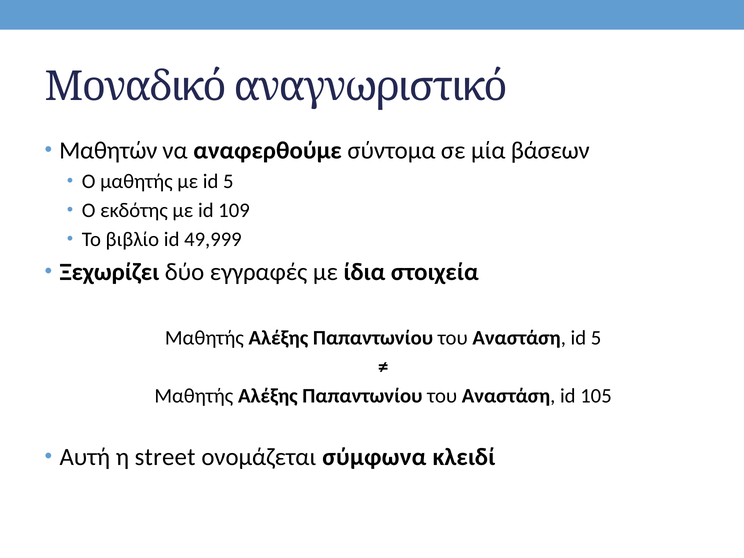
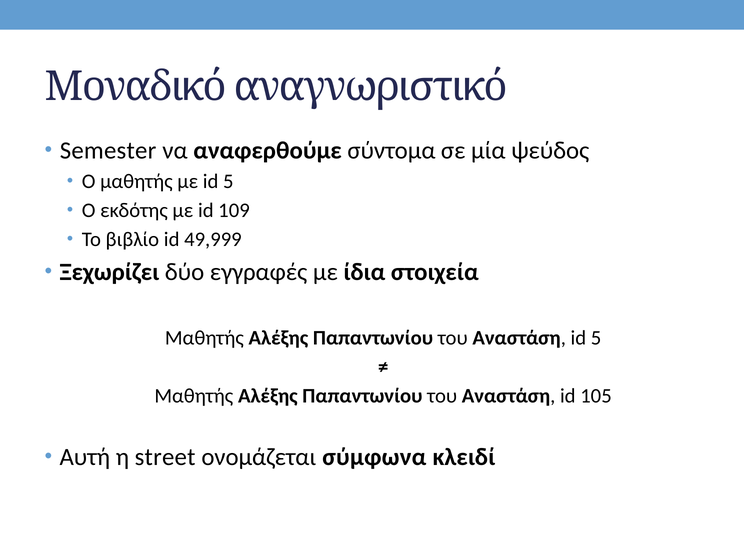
Μαθητών: Μαθητών -> Semester (108, 151)
βάσεων: βάσεων -> ψεύδος (550, 151)
